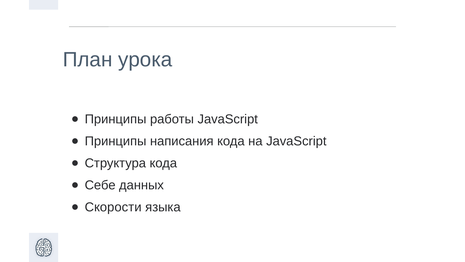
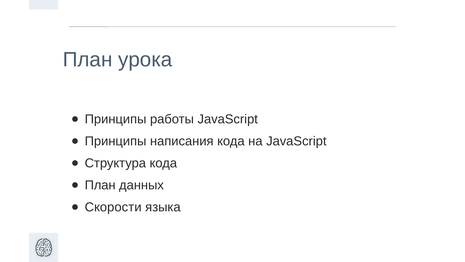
Себе: Себе -> План (100, 185)
